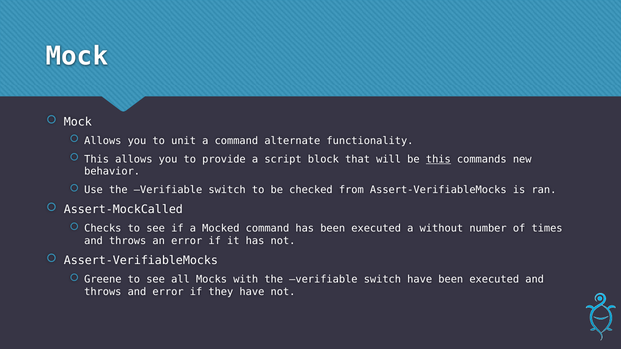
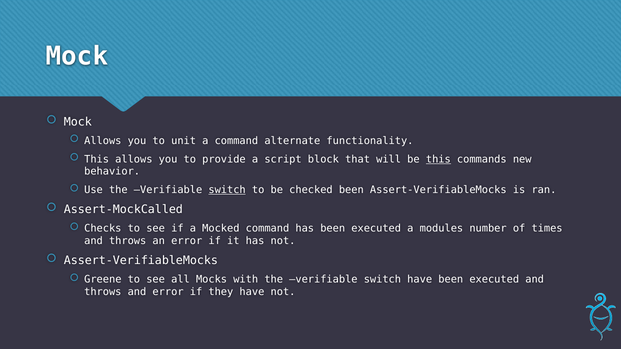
switch underline: none -> present (227, 190)
checked from: from -> been (351, 190)
without: without -> modules (441, 229)
